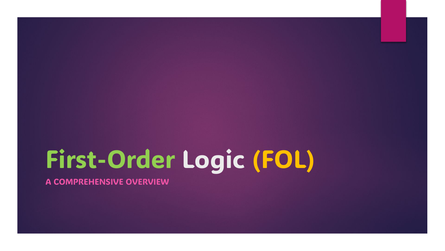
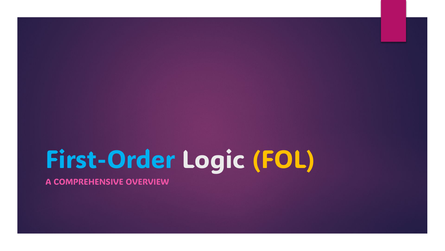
First-Order colour: light green -> light blue (110, 159)
